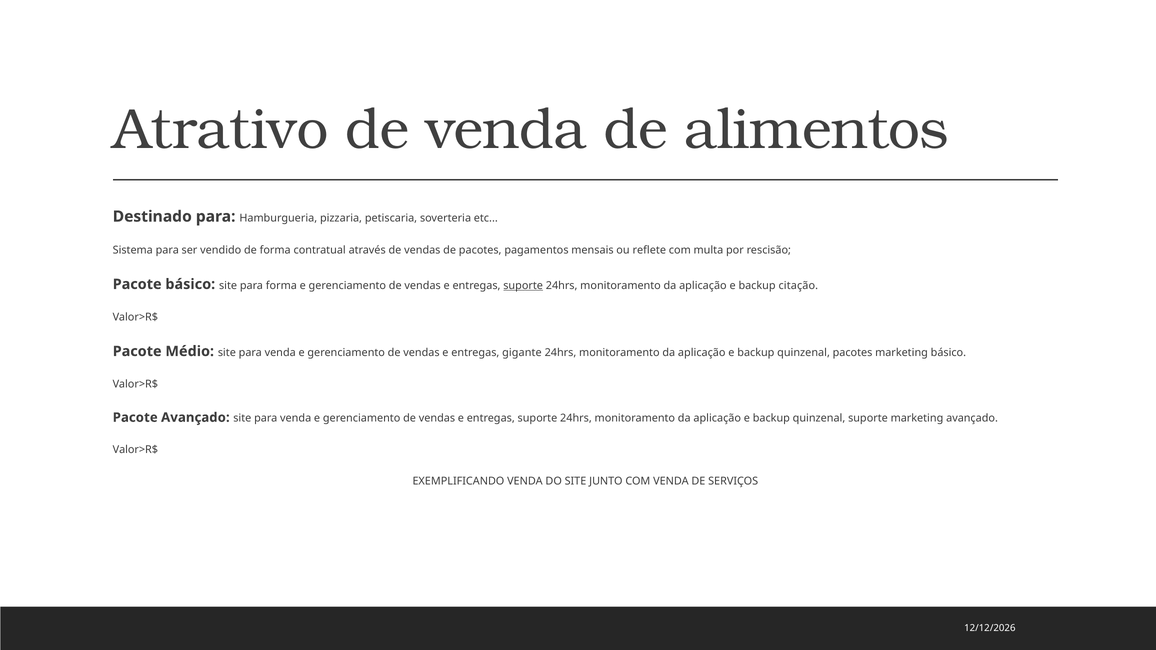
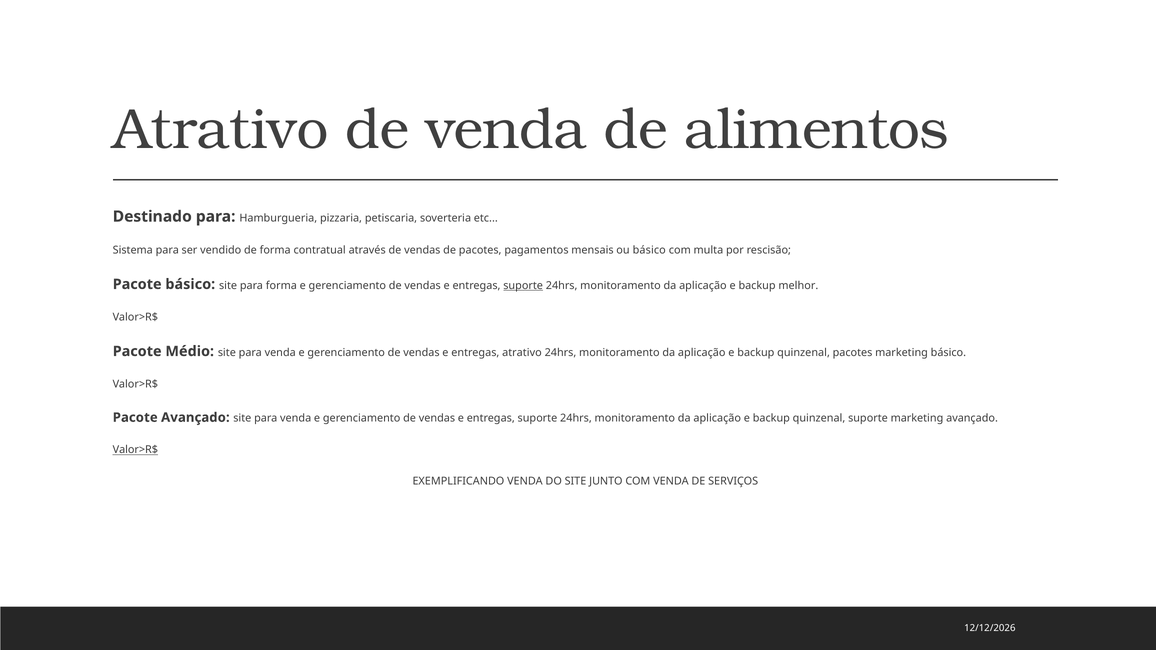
ou reflete: reflete -> básico (649, 250)
citação: citação -> melhor (798, 286)
entregas gigante: gigante -> atrativo (522, 353)
Valor>R$ underline: none -> present (135, 450)
